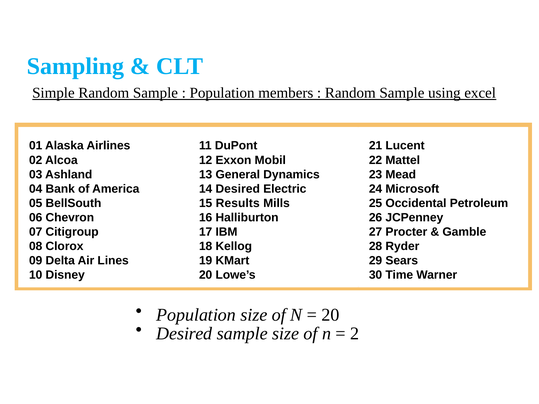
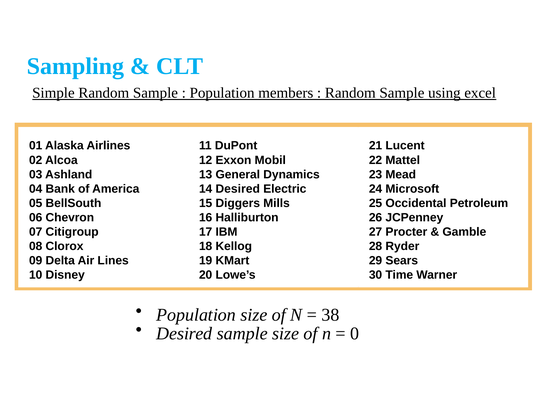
Results: Results -> Diggers (238, 203)
20: 20 -> 38 (330, 315)
2: 2 -> 0 (355, 334)
